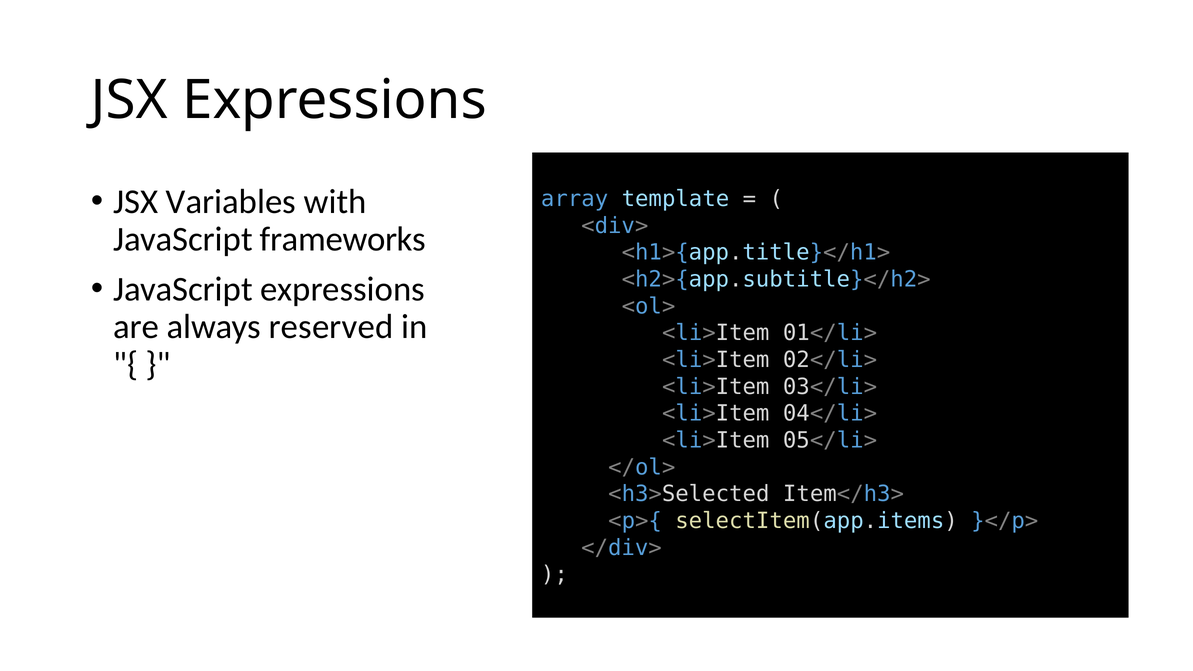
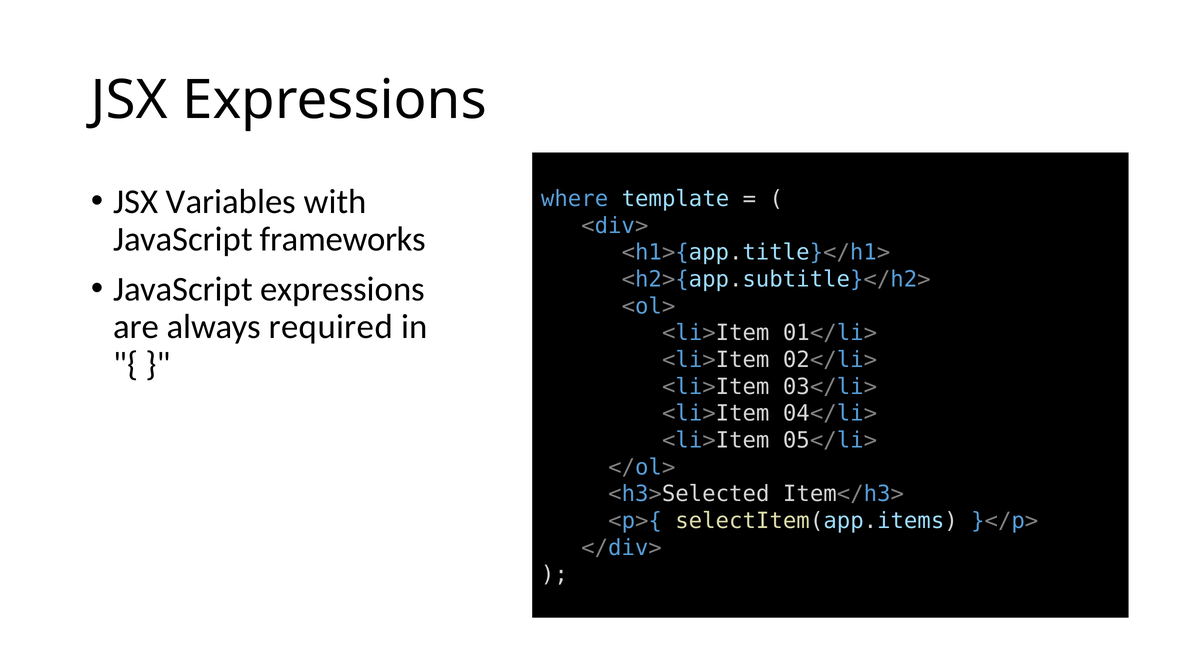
array: array -> where (575, 199)
reserved: reserved -> required (331, 327)
